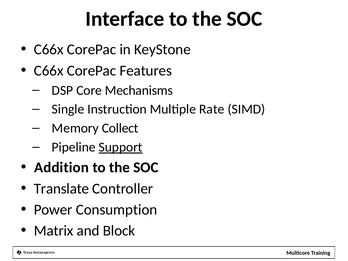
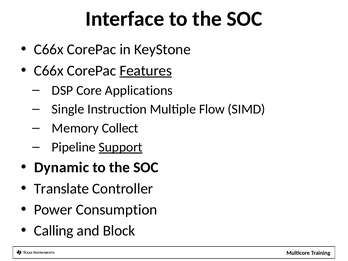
Features underline: none -> present (146, 71)
Mechanisms: Mechanisms -> Applications (139, 90)
Rate: Rate -> Flow (212, 109)
Addition: Addition -> Dynamic (62, 168)
Matrix: Matrix -> Calling (54, 231)
